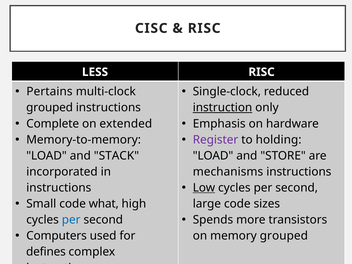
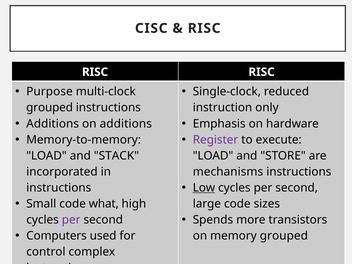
LESS: LESS -> RISC (95, 72)
Pertains: Pertains -> Purpose (49, 92)
instruction underline: present -> none (223, 108)
Complete: Complete -> Additions (53, 124)
on extended: extended -> additions (126, 124)
holding: holding -> execute (279, 140)
per colour: blue -> purple (71, 220)
defines: defines -> control (46, 252)
